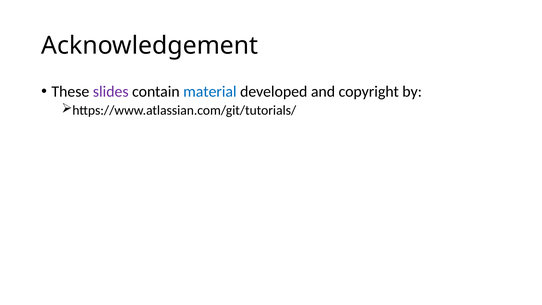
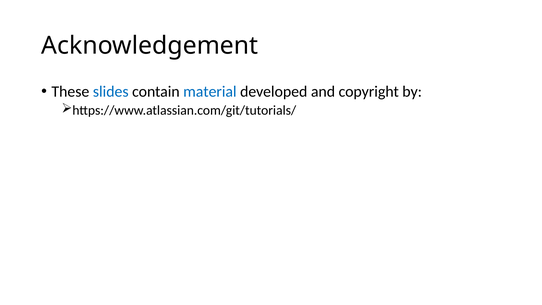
slides colour: purple -> blue (111, 92)
